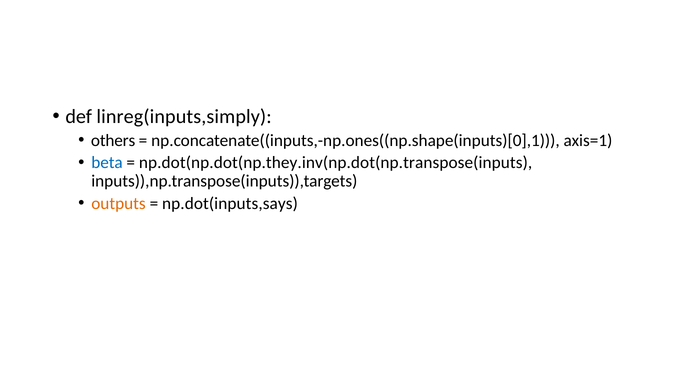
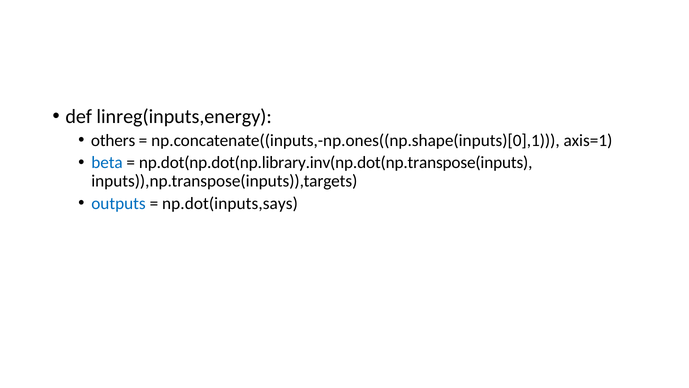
linreg(inputs,simply: linreg(inputs,simply -> linreg(inputs,energy (184, 116)
np.dot(np.dot(np.they.inv(np.dot(np.transpose(inputs: np.dot(np.dot(np.they.inv(np.dot(np.transpose(inputs -> np.dot(np.dot(np.library.inv(np.dot(np.transpose(inputs (336, 162)
outputs colour: orange -> blue (118, 203)
